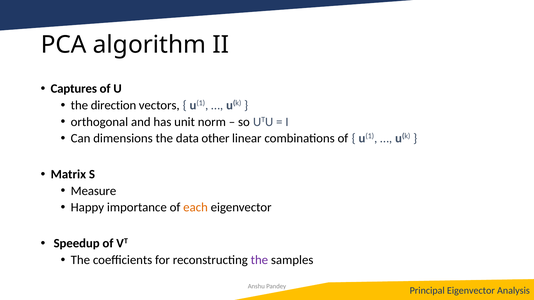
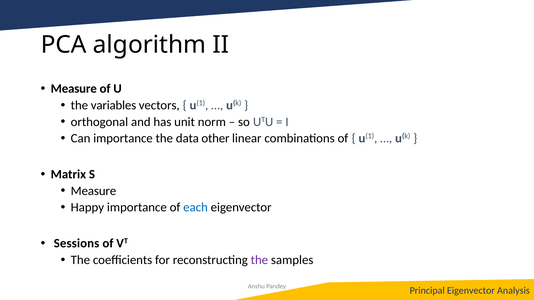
Captures: Captures -> Measure (74, 89)
direction: direction -> variables (114, 105)
Can dimensions: dimensions -> importance (123, 139)
each colour: orange -> blue (196, 208)
Speedup: Speedup -> Sessions (77, 244)
